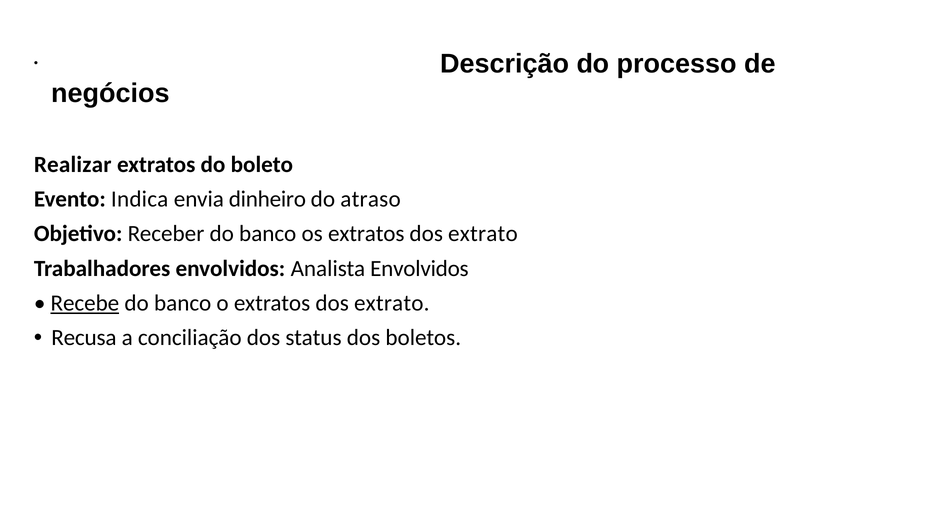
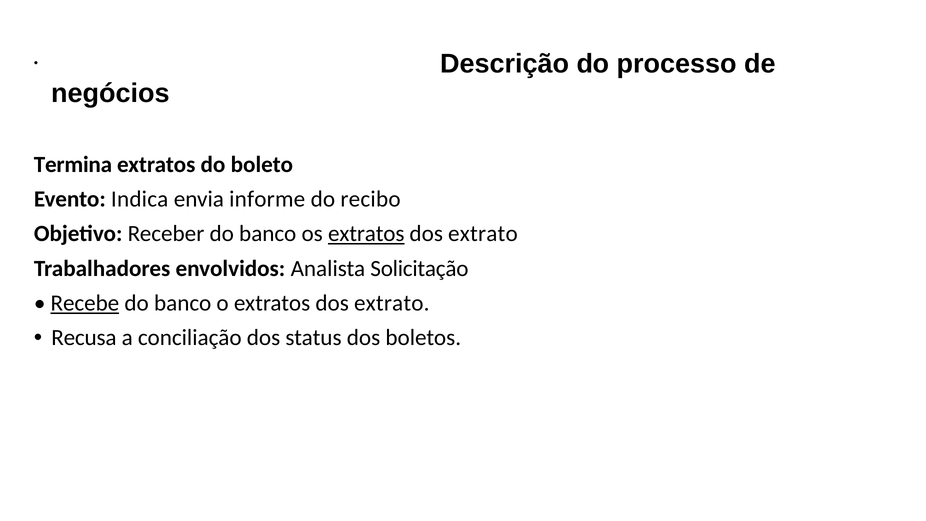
Realizar: Realizar -> Termina (73, 165)
dinheiro: dinheiro -> informe (267, 199)
atraso: atraso -> recibo (371, 199)
extratos underline: none -> present (366, 234)
Analista Envolvidos: Envolvidos -> Solicitação (419, 268)
